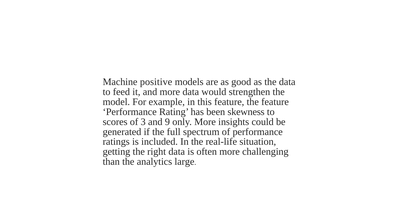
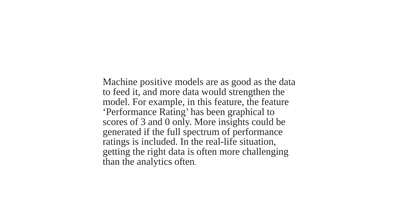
skewness: skewness -> graphical (246, 112)
9: 9 -> 0 (167, 122)
analytics large: large -> often (184, 162)
